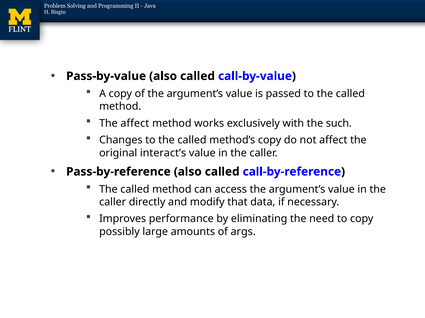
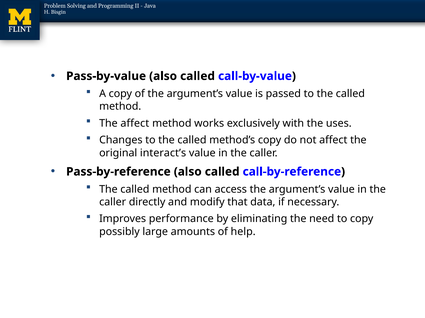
such: such -> uses (339, 124)
args: args -> help (243, 232)
